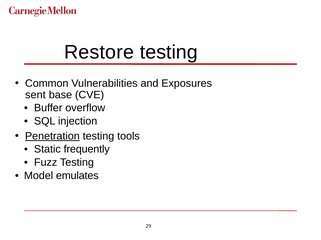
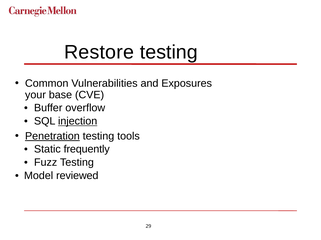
sent: sent -> your (35, 95)
injection underline: none -> present (78, 122)
emulates: emulates -> reviewed (77, 176)
